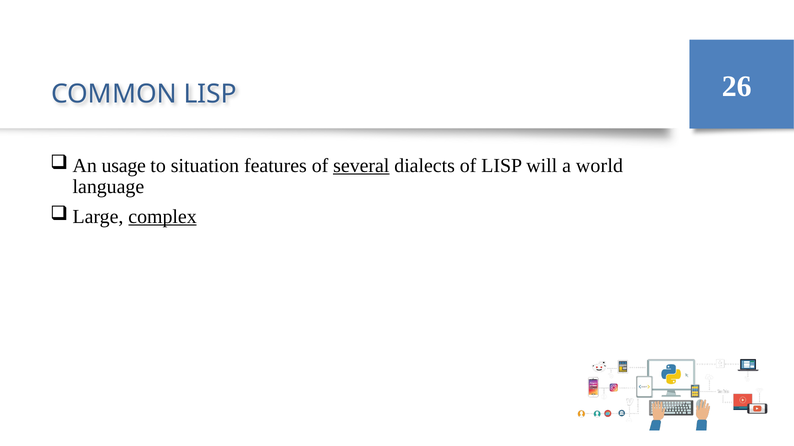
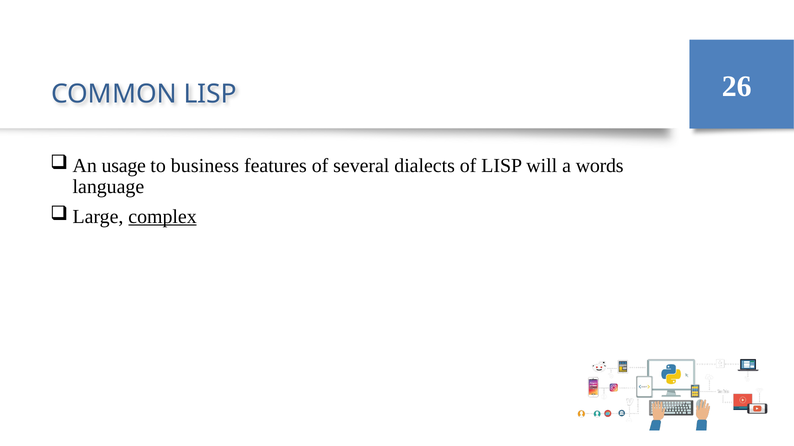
situation: situation -> business (205, 166)
several underline: present -> none (361, 166)
world: world -> words (600, 166)
